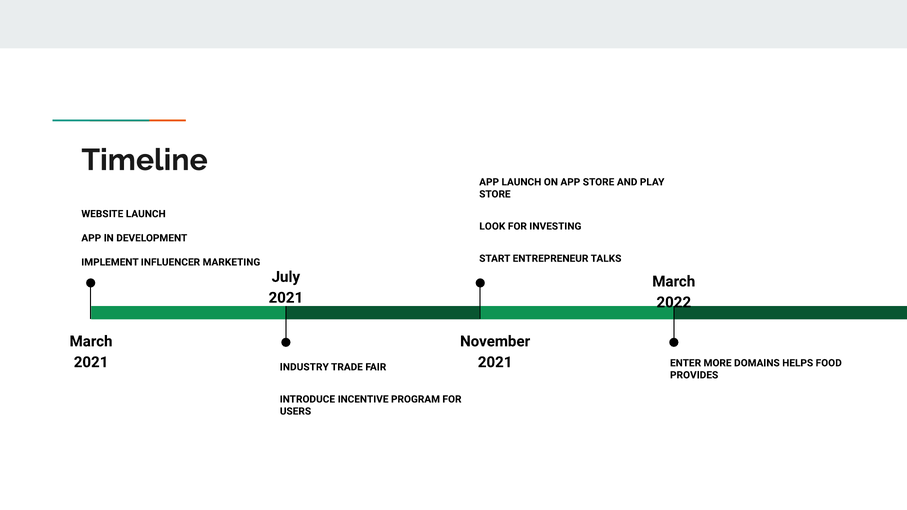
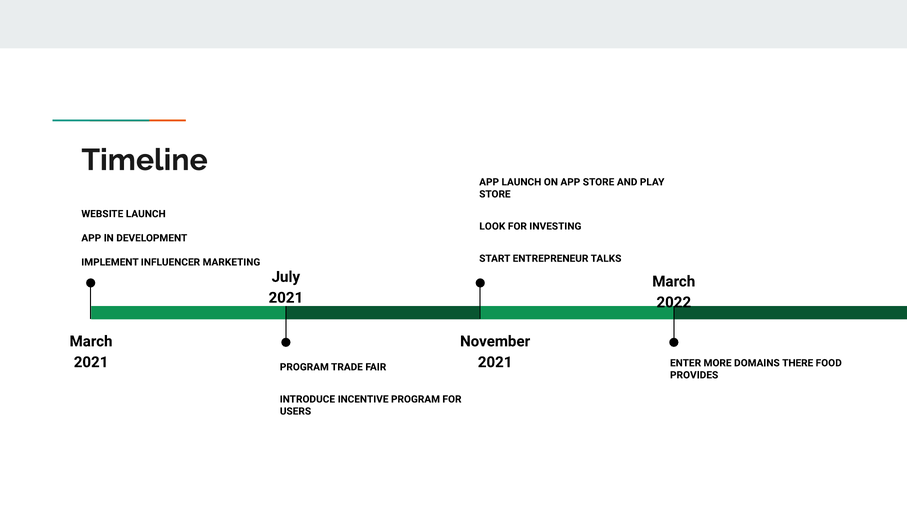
HELPS: HELPS -> THERE (798, 363)
INDUSTRY: INDUSTRY -> PROGRAM (304, 367)
